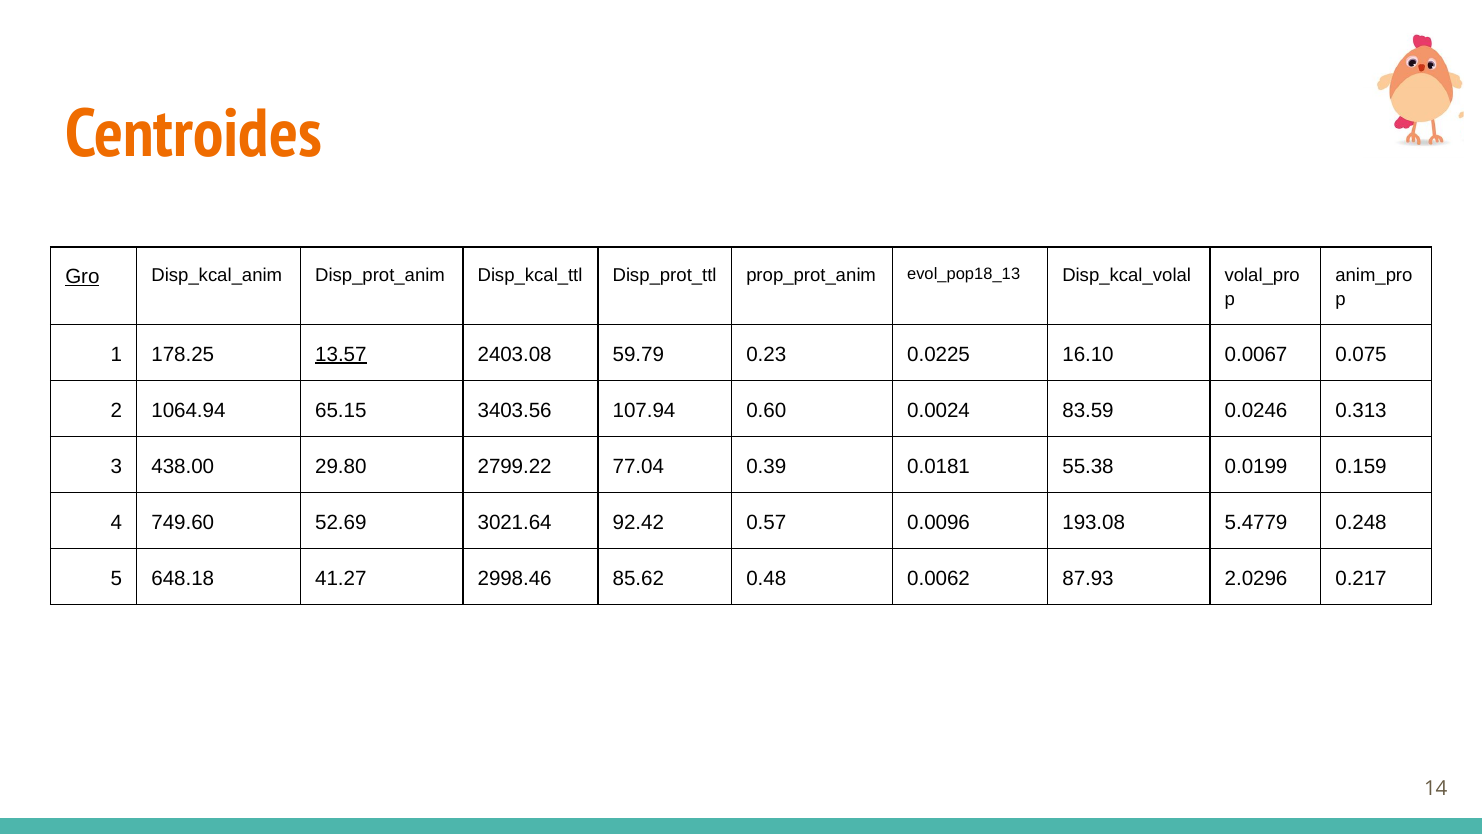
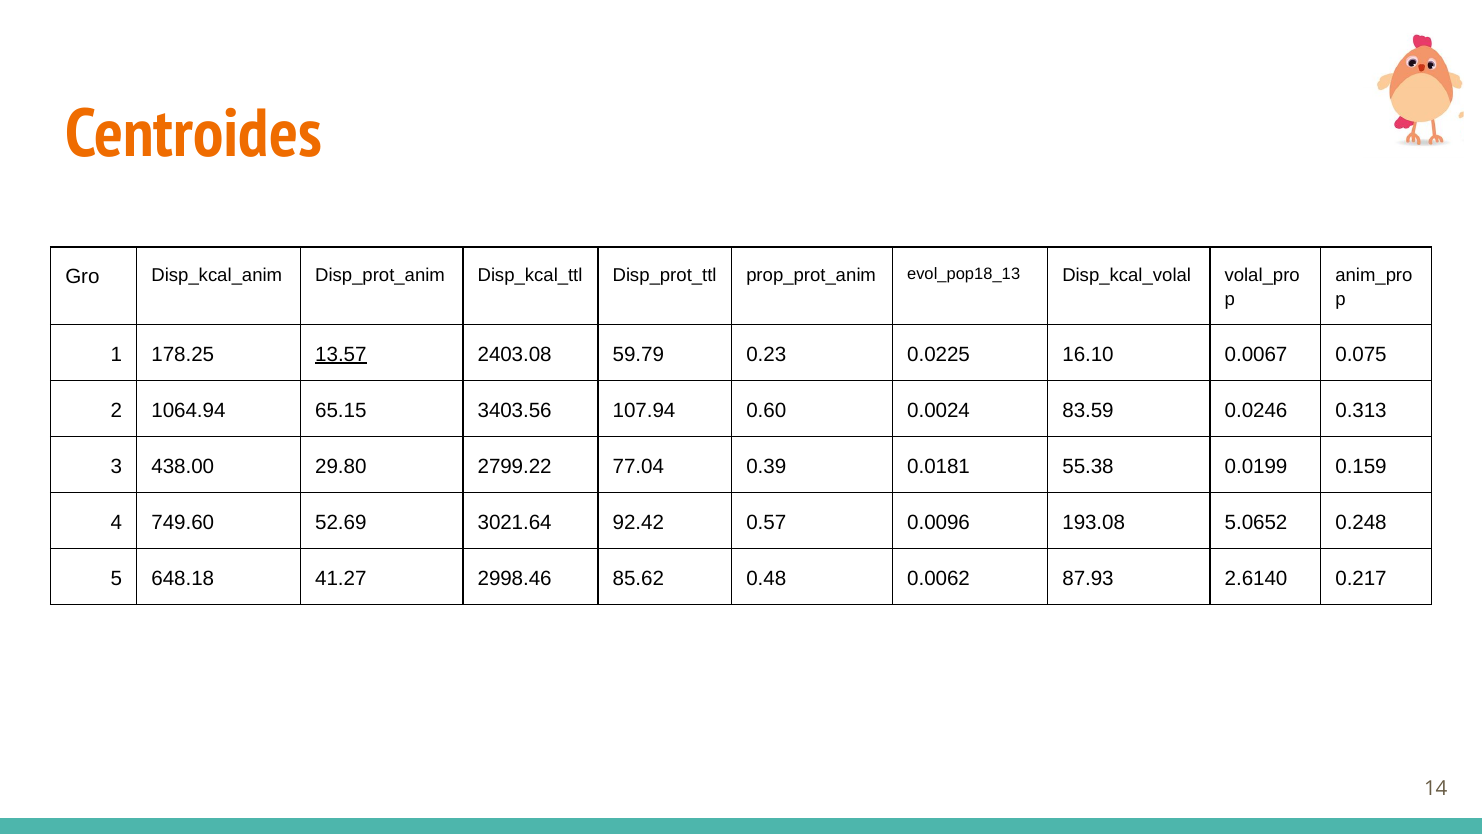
Gro underline: present -> none (82, 277)
5.4779: 5.4779 -> 5.0652 (1256, 522)
2.0296: 2.0296 -> 2.6140 (1256, 578)
